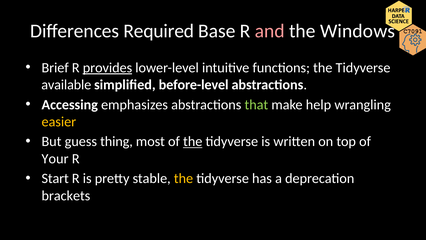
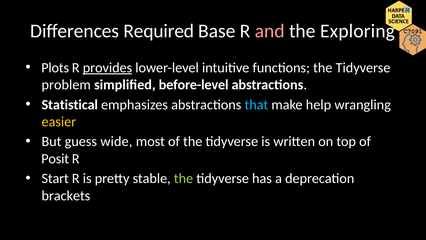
Windows: Windows -> Exploring (358, 31)
Brief: Brief -> Plots (55, 68)
available: available -> problem (66, 85)
Accessing: Accessing -> Statistical (70, 104)
that colour: light green -> light blue (256, 104)
thing: thing -> wide (116, 141)
the underline: present -> none (193, 141)
Your: Your -> Posit (55, 158)
the colour: yellow -> light green (184, 178)
